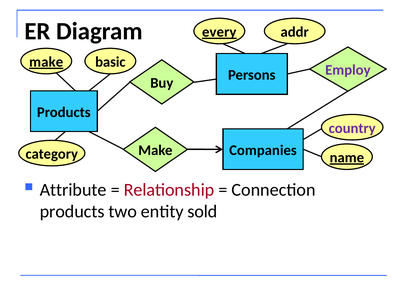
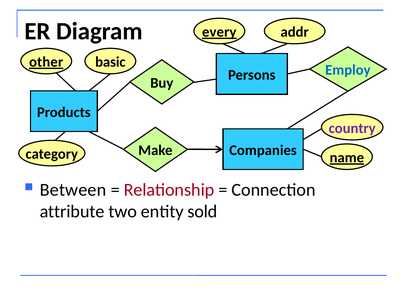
make: make -> other (46, 62)
Employ colour: purple -> blue (348, 70)
Attribute: Attribute -> Between (73, 189)
products: products -> attribute (72, 211)
